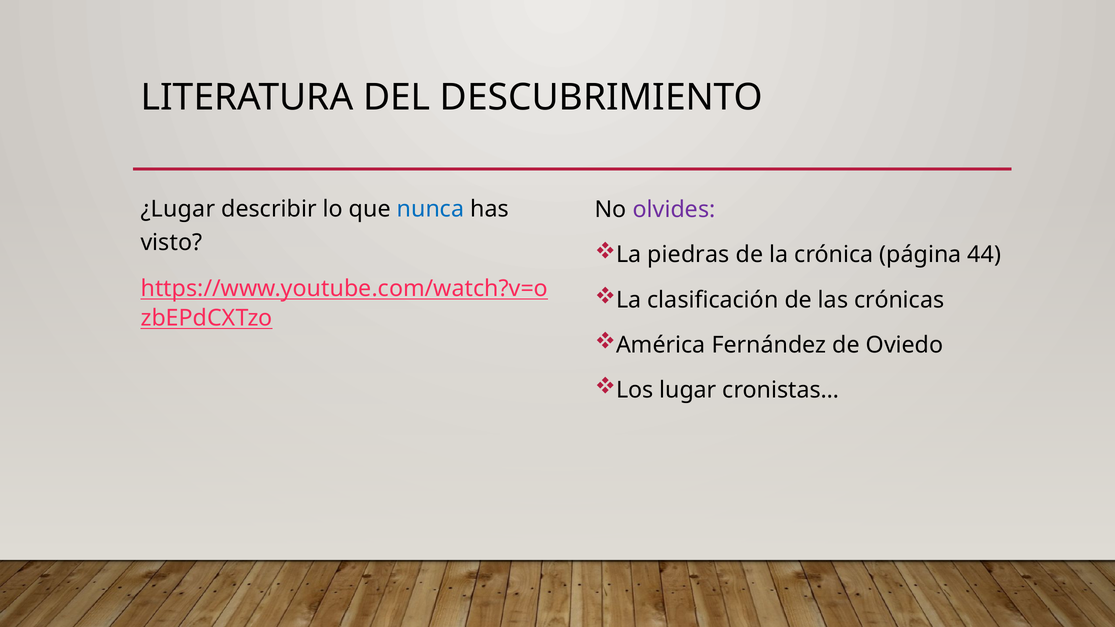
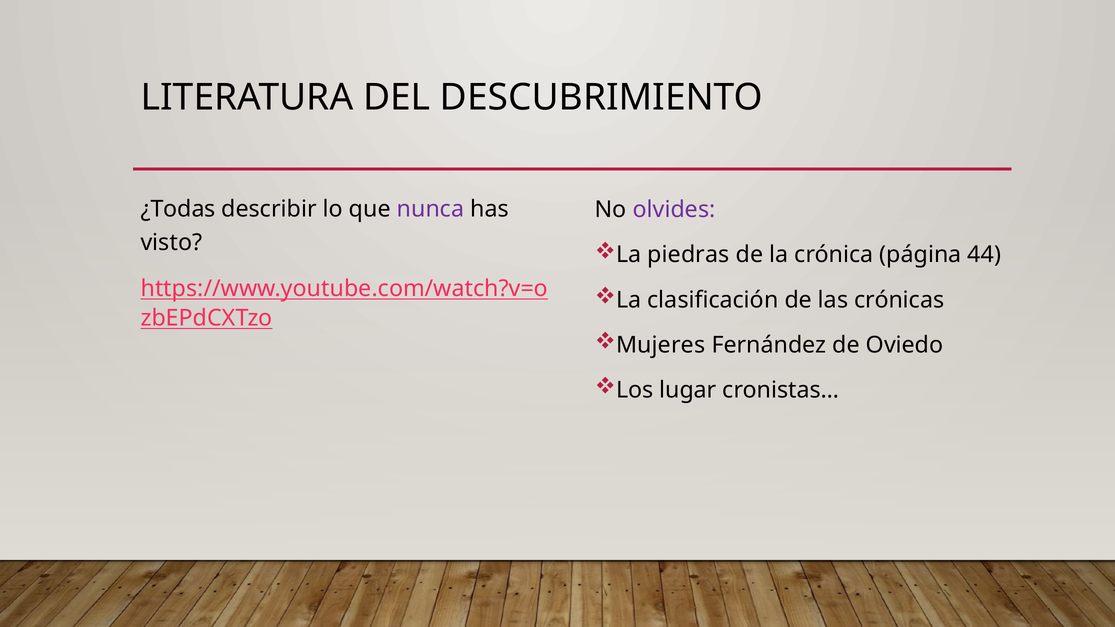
¿Lugar: ¿Lugar -> ¿Todas (178, 209)
nunca colour: blue -> purple (430, 209)
América: América -> Mujeres (661, 345)
